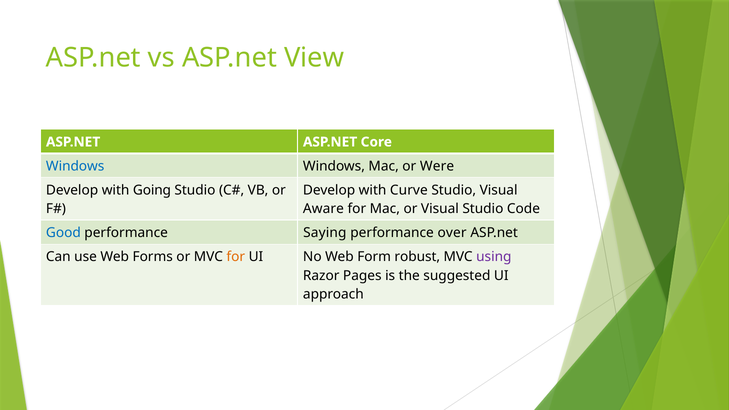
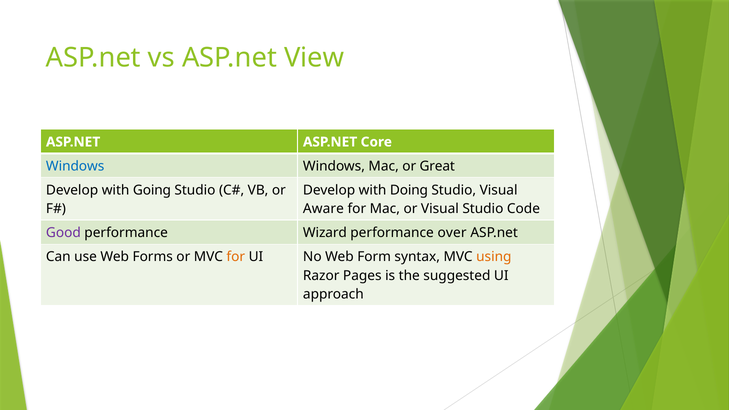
Were: Were -> Great (437, 166)
Curve: Curve -> Doing (409, 190)
Good colour: blue -> purple (63, 233)
Saying: Saying -> Wizard (325, 233)
robust: robust -> syntax (417, 257)
using colour: purple -> orange (494, 257)
